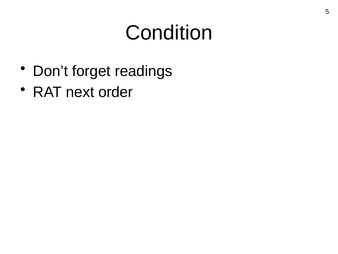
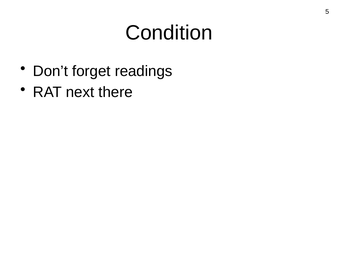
order: order -> there (116, 92)
